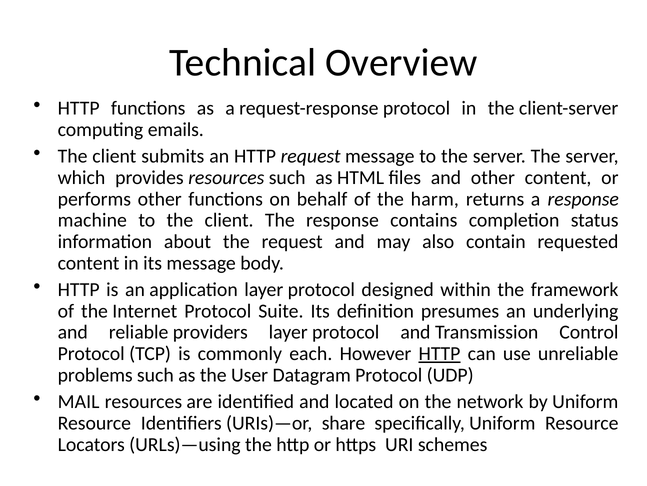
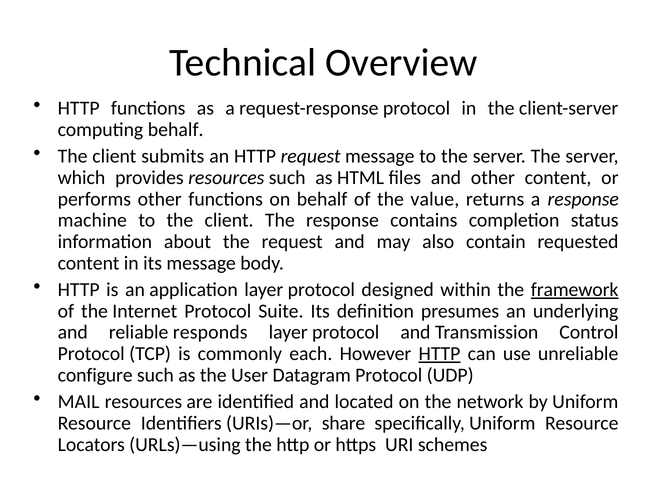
computing emails: emails -> behalf (176, 129)
harm: harm -> value (435, 199)
framework underline: none -> present (575, 289)
providers: providers -> responds (210, 332)
problems: problems -> configure (95, 375)
